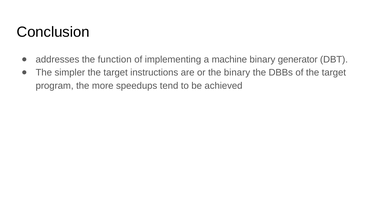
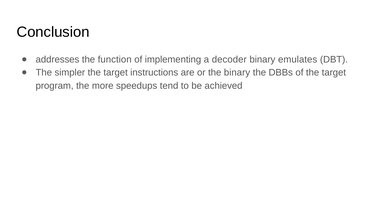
machine: machine -> decoder (229, 60)
generator: generator -> emulates (298, 60)
